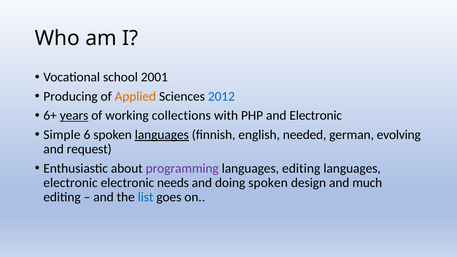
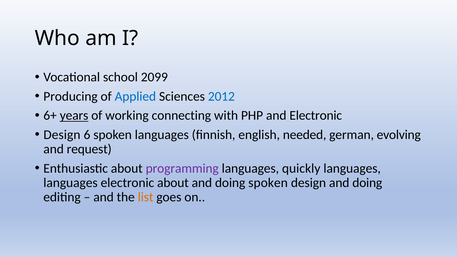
2001: 2001 -> 2099 (154, 77)
Applied colour: orange -> blue (135, 96)
collections: collections -> connecting (181, 116)
Simple: Simple -> Design (62, 135)
languages underline: present -> none (162, 135)
languages editing: editing -> quickly (301, 168)
electronic: electronic -> languages (71, 183)
electronic needs: needs -> about (173, 183)
design and much: much -> doing (367, 183)
list colour: blue -> orange (146, 197)
